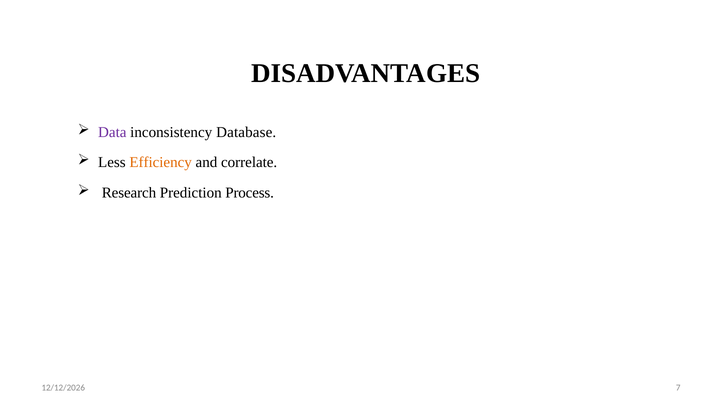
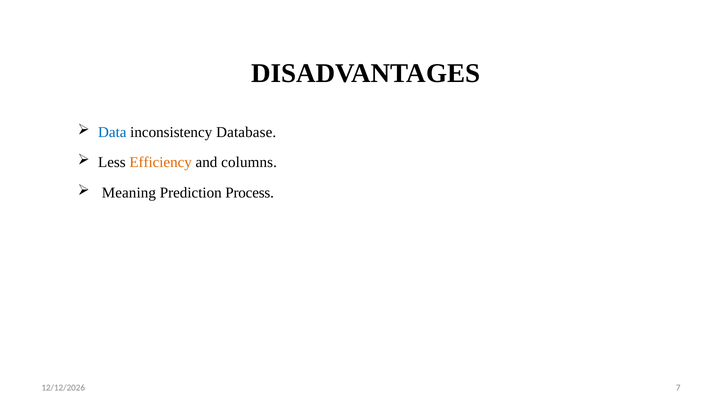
Data colour: purple -> blue (112, 132)
correlate: correlate -> columns (249, 163)
Research: Research -> Meaning (129, 193)
